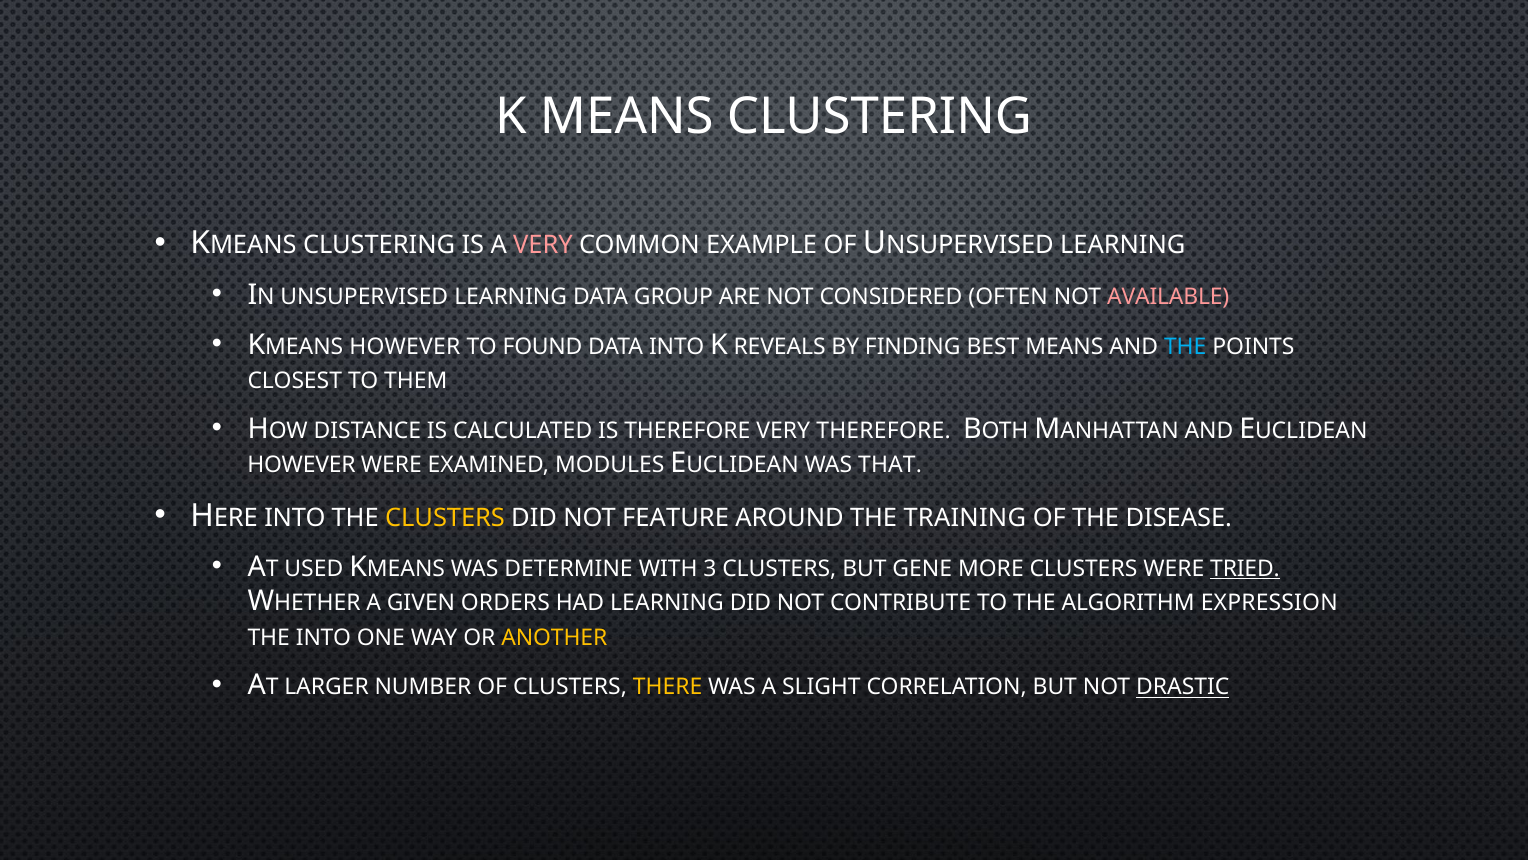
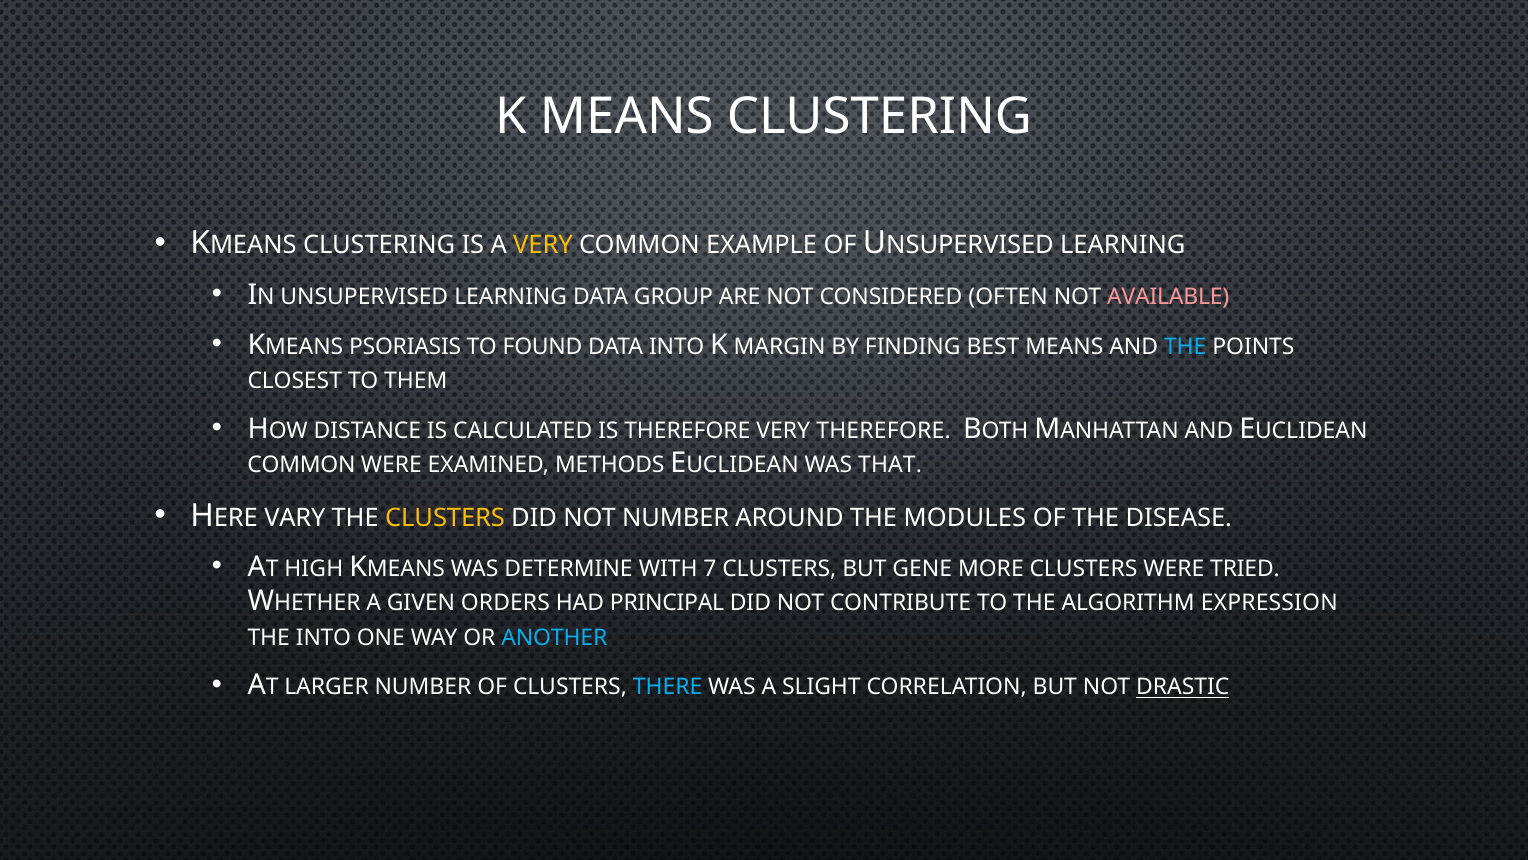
VERY colour: pink -> yellow (543, 245)
MEANS HOWEVER: HOWEVER -> PSORIASIS (405, 346)
REVEALS: REVEALS -> MARGIN (780, 346)
HOWEVER: HOWEVER -> COMMON (301, 465)
MODULES: MODULES -> METHODS (610, 465)
INTO: INTO -> VARY (295, 517)
NOT FEATURE: FEATURE -> NUMBER (676, 517)
TRAINING: TRAINING -> MODULES (965, 517)
USED: USED -> HIGH (314, 569)
3: 3 -> 7 (710, 569)
TRIED underline: present -> none (1245, 569)
HAD LEARNING: LEARNING -> PRINCIPAL (667, 603)
ANOTHER colour: yellow -> light blue (554, 637)
THERE colour: yellow -> light blue (668, 687)
